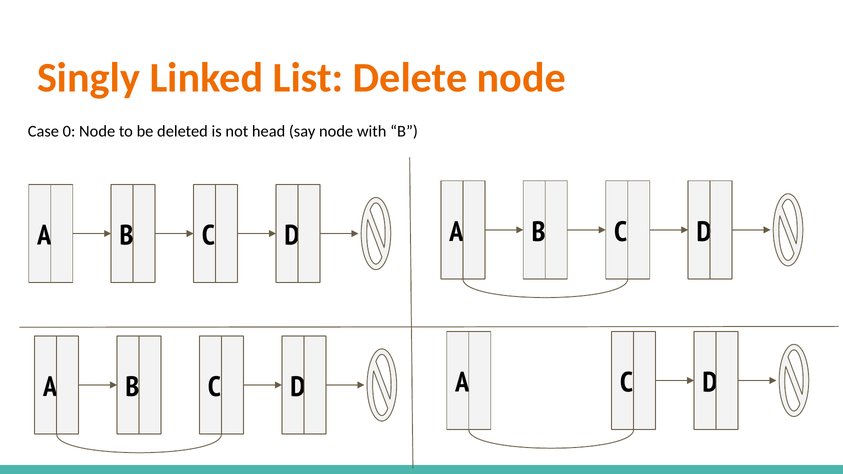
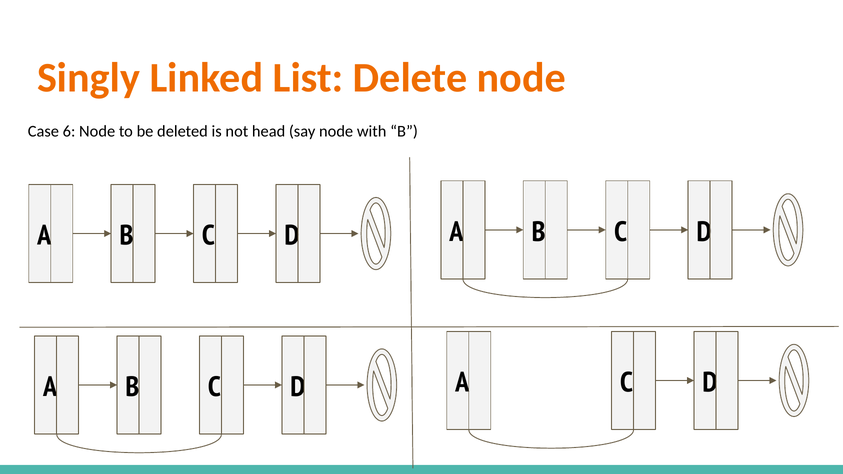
0: 0 -> 6 (69, 131)
